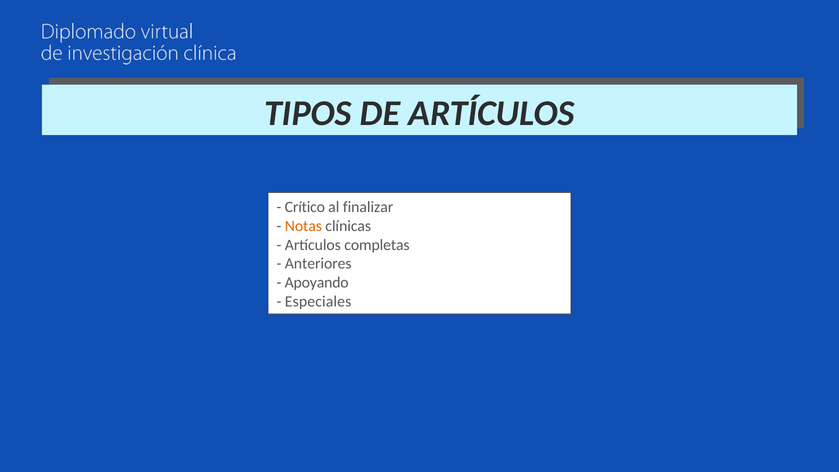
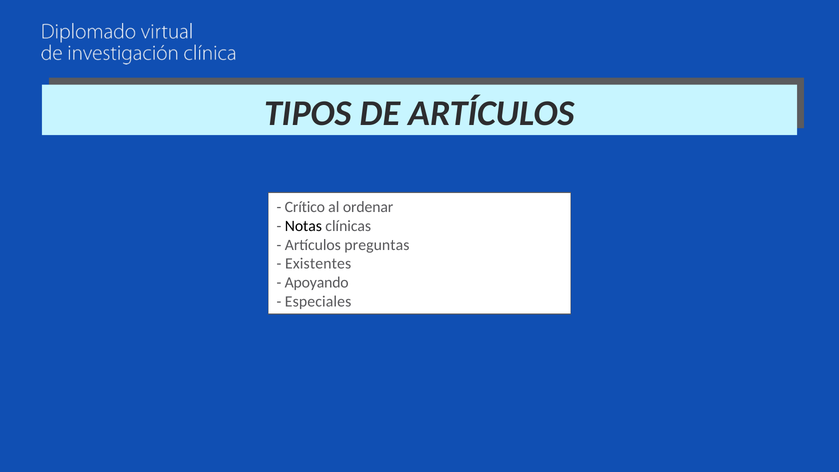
finalizar: finalizar -> ordenar (368, 207)
Notas colour: orange -> black (303, 226)
completas: completas -> preguntas (377, 245)
Anteriores: Anteriores -> Existentes (318, 264)
